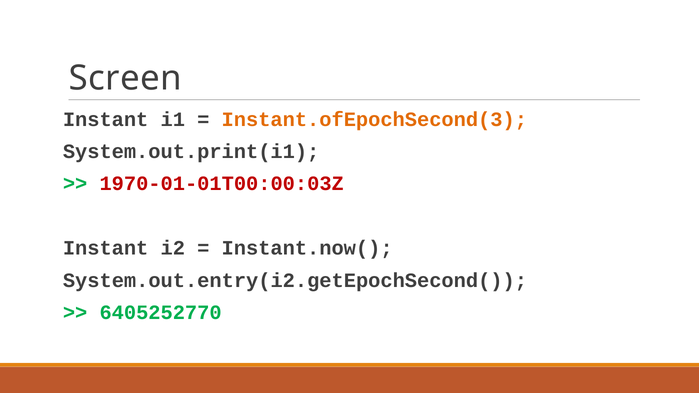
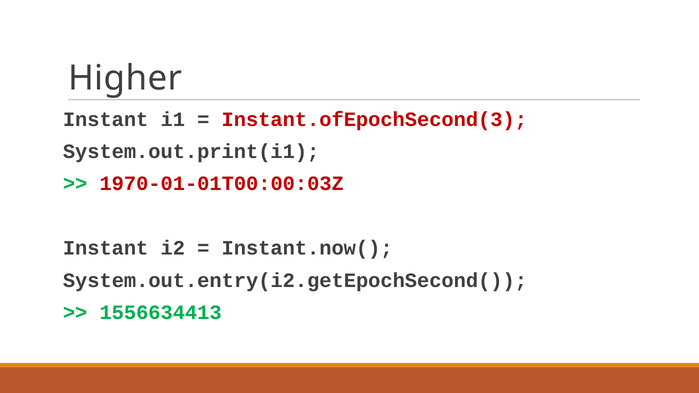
Screen: Screen -> Higher (125, 78)
Instant.ofEpochSecond(3 colour: orange -> red (374, 119)
6405252770: 6405252770 -> 1556634413 (161, 313)
